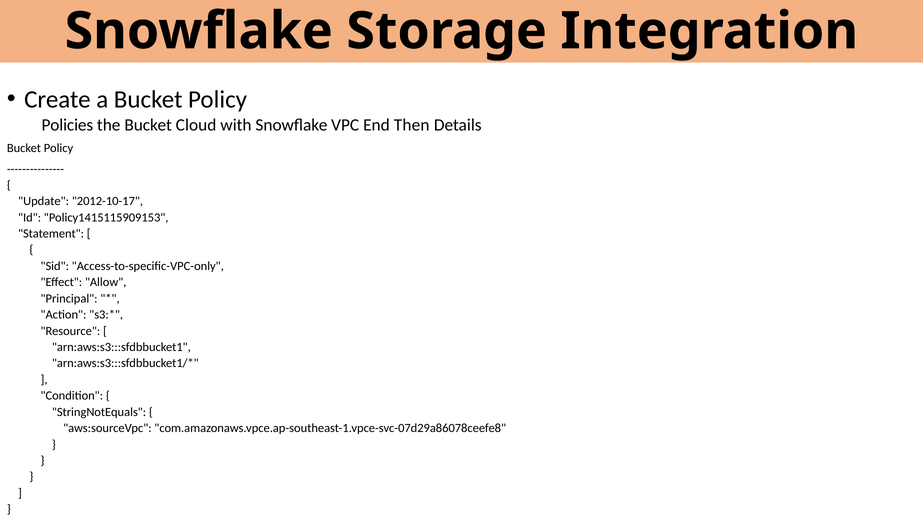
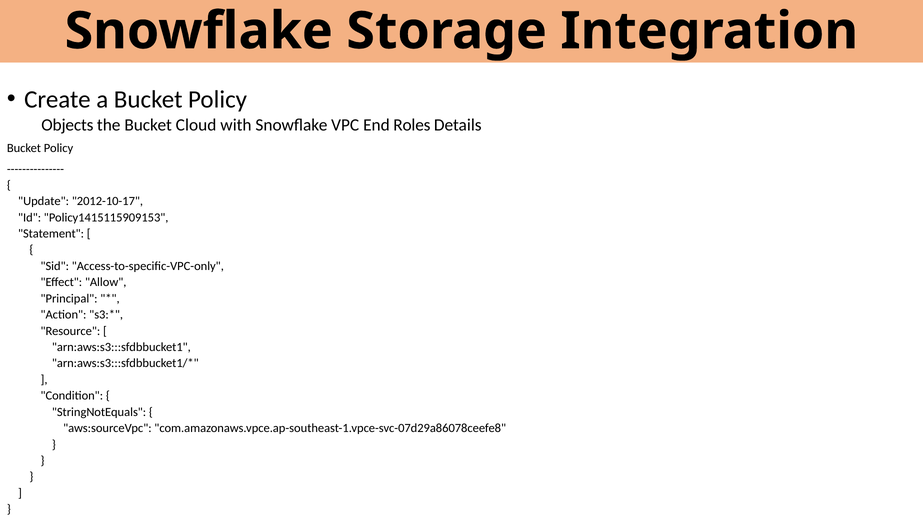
Policies: Policies -> Objects (67, 125)
Then: Then -> Roles (412, 125)
